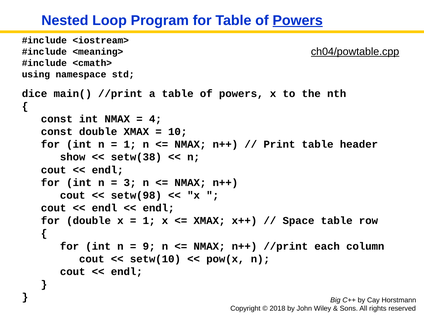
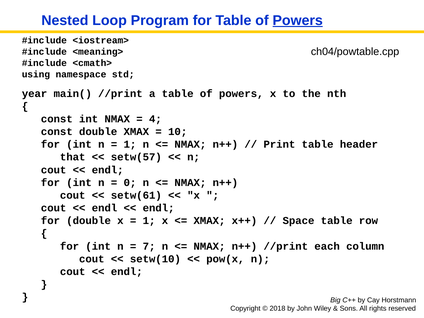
ch04/powtable.cpp underline: present -> none (355, 52)
dice: dice -> year (35, 94)
show: show -> that (73, 157)
setw(38: setw(38 -> setw(57 (136, 157)
3: 3 -> 0 (130, 183)
setw(98: setw(98 -> setw(61 (136, 195)
9: 9 -> 7 (149, 246)
